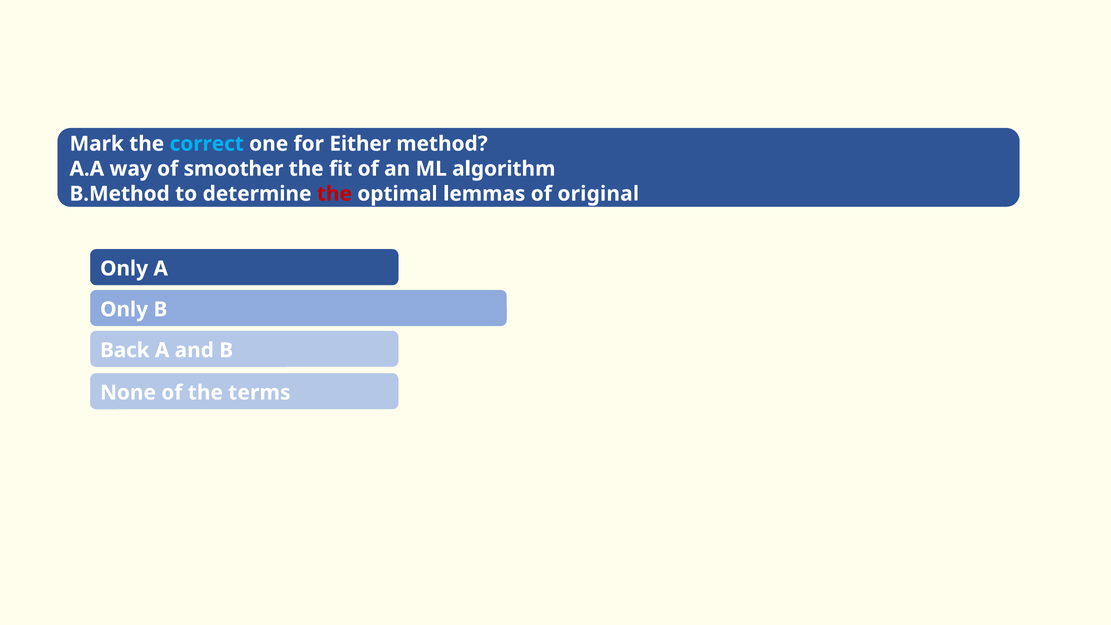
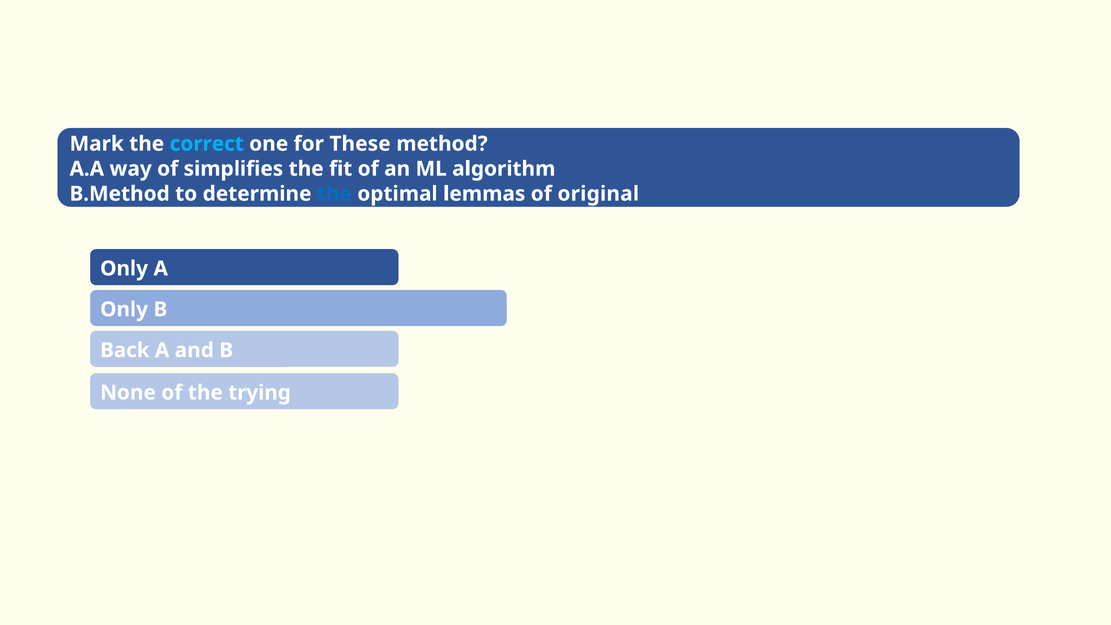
Either: Either -> These (360, 144)
smoother: smoother -> simplifies (233, 169)
the colour: red -> blue (334, 194)
terms: terms -> trying (260, 393)
